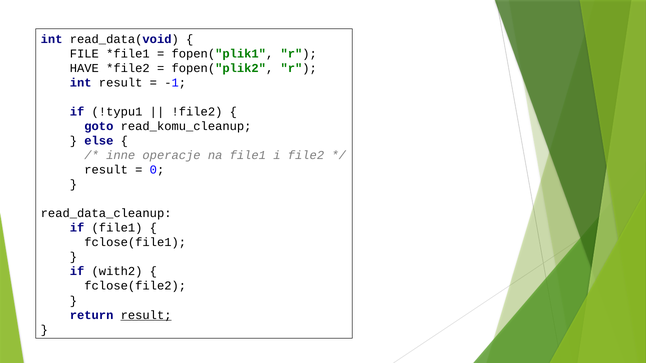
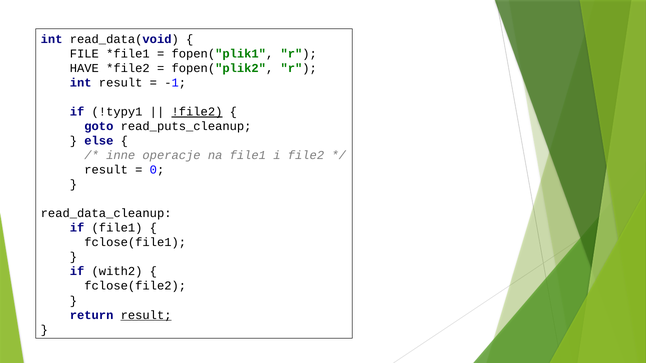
!typu1: !typu1 -> !typy1 (117, 112)
!file2 underline: none -> present (197, 112)
read_komu_cleanup: read_komu_cleanup -> read_puts_cleanup (186, 126)
